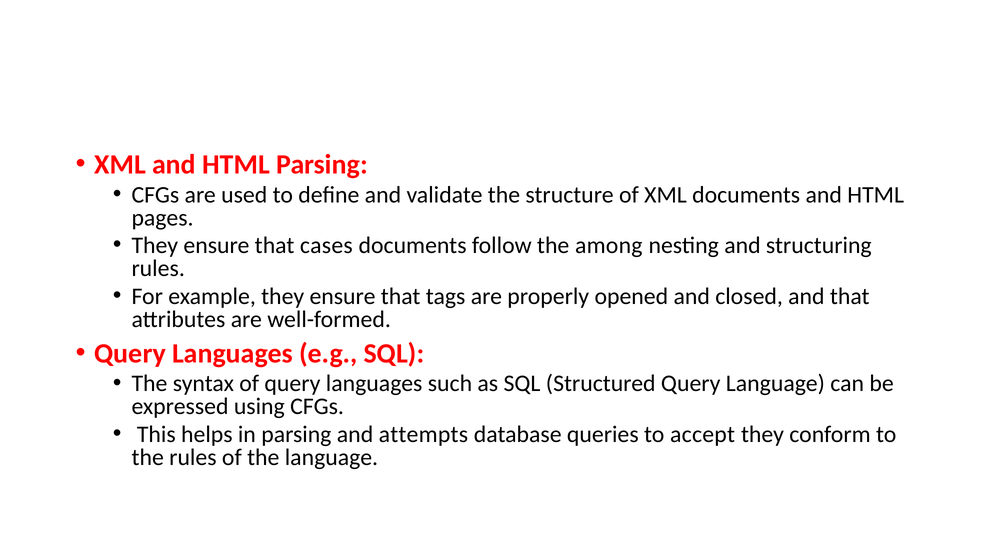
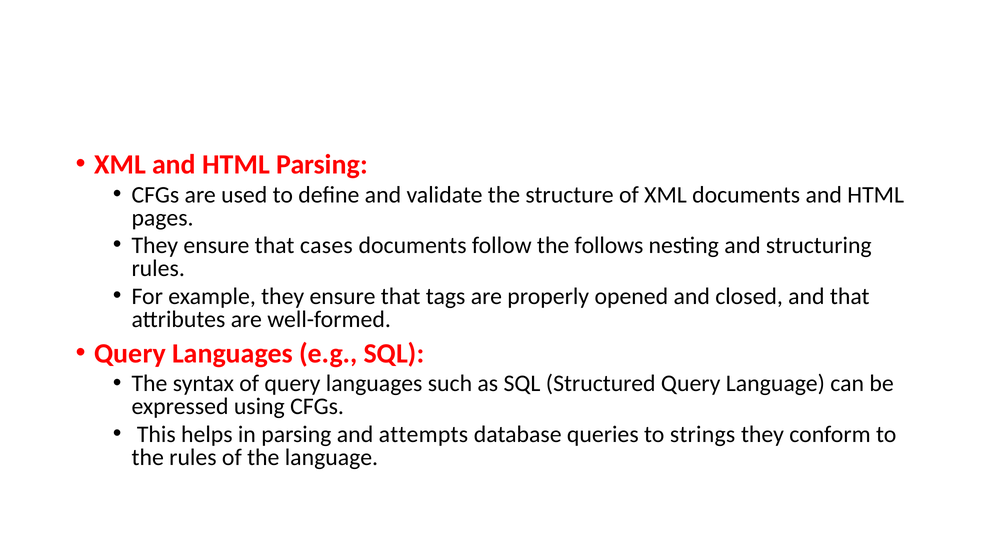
among: among -> follows (609, 246)
accept: accept -> strings (703, 435)
